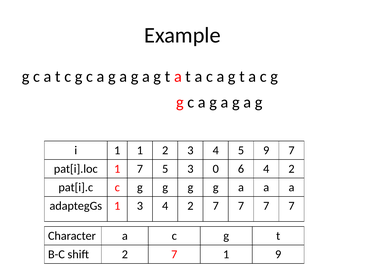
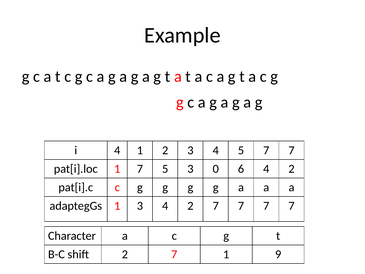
i 1: 1 -> 4 (117, 150)
5 9: 9 -> 7 (266, 150)
